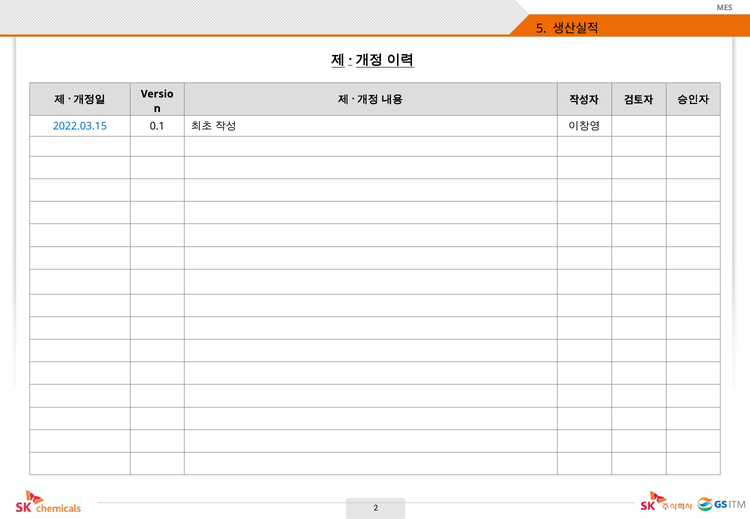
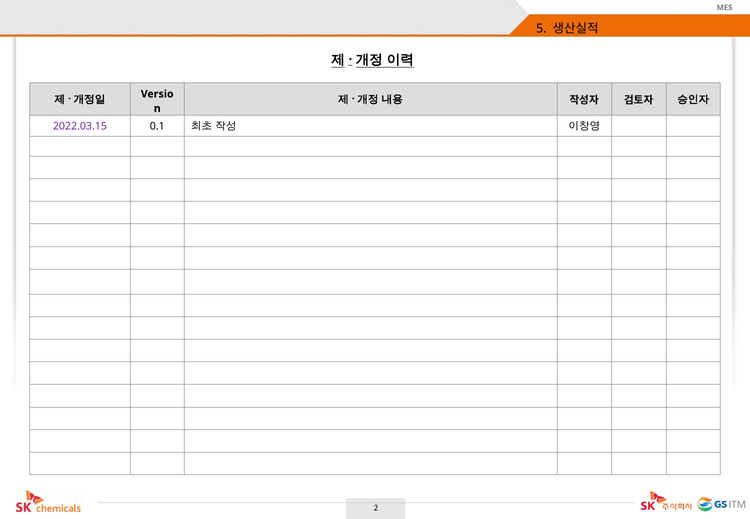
2022.03.15 colour: blue -> purple (80, 126)
